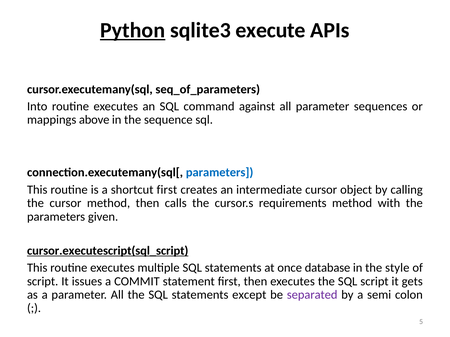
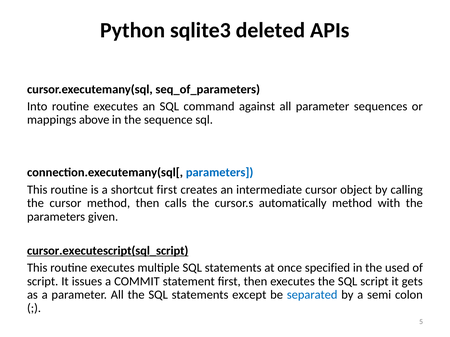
Python underline: present -> none (133, 30)
execute: execute -> deleted (270, 30)
requirements: requirements -> automatically (293, 203)
database: database -> specified (327, 268)
style: style -> used (397, 268)
separated colour: purple -> blue (312, 295)
